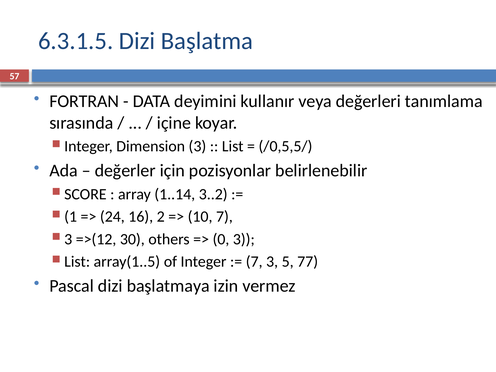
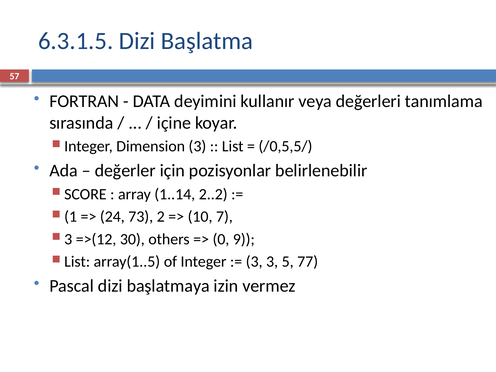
3..2: 3..2 -> 2..2 (213, 194)
16: 16 -> 73 (141, 217)
0 3: 3 -> 9 (244, 239)
7: 7 -> 3 (254, 262)
